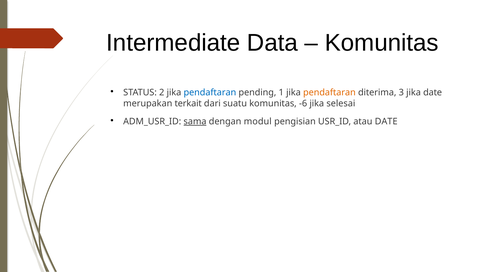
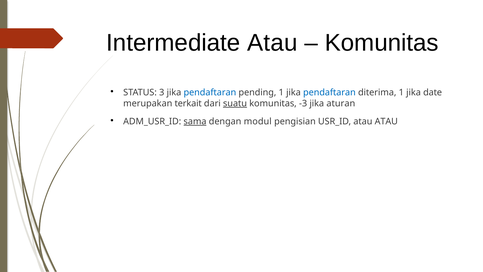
Intermediate Data: Data -> Atau (272, 43)
2: 2 -> 3 (162, 92)
pendaftaran colour: orange -> blue (329, 92)
diterima 3: 3 -> 1 (401, 92)
suatu underline: none -> present (235, 103)
-6: -6 -> -3 (303, 103)
selesai: selesai -> aturan (341, 103)
atau DATE: DATE -> ATAU (386, 121)
